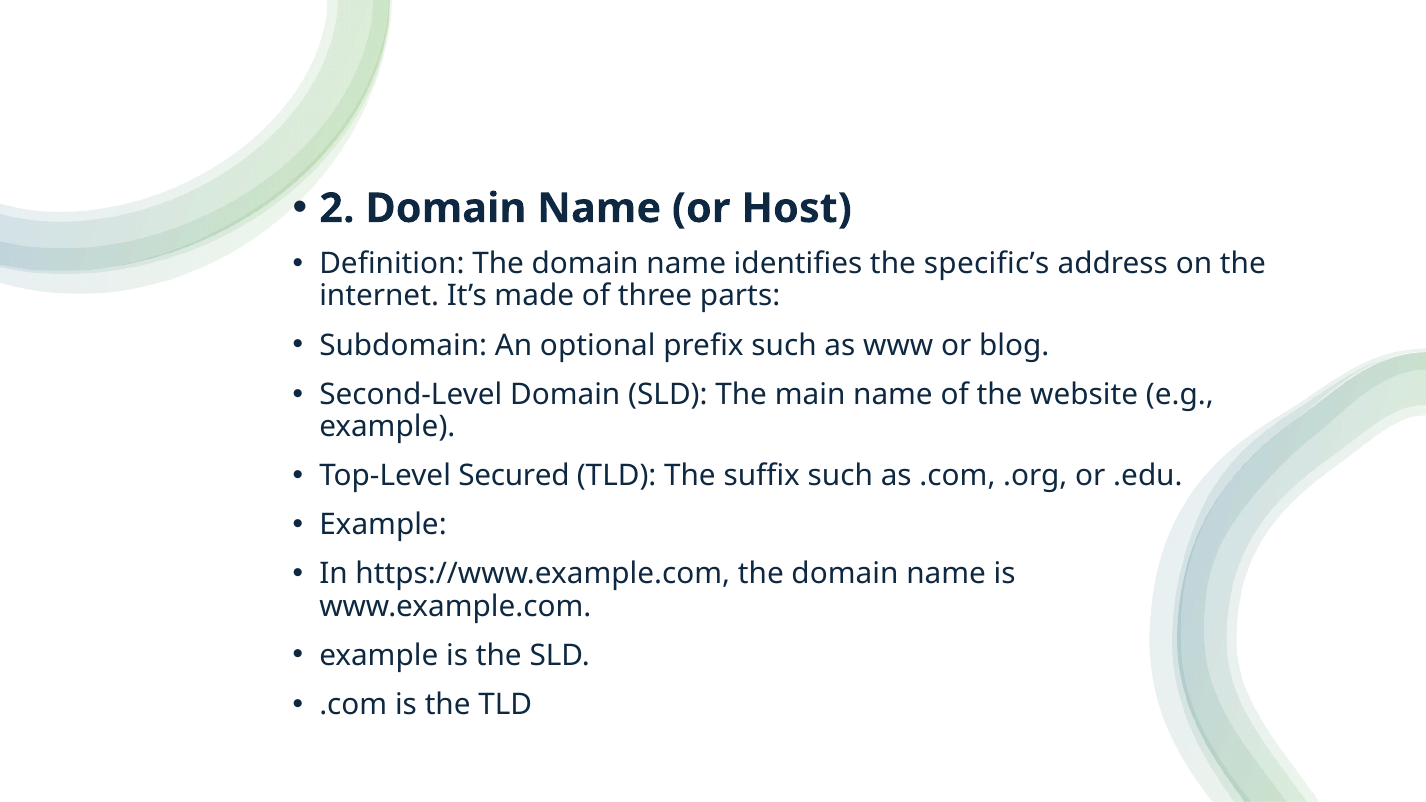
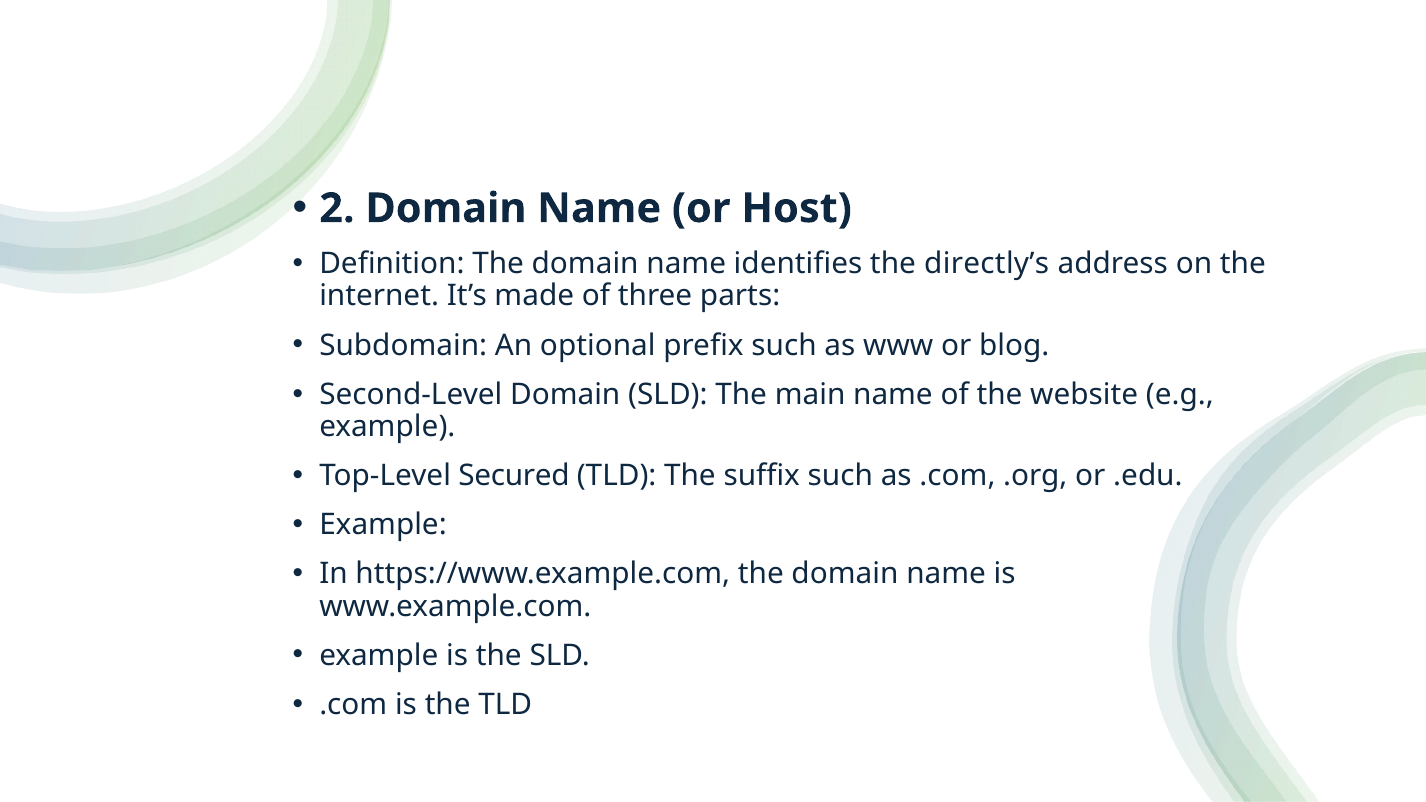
specific’s: specific’s -> directly’s (987, 264)
